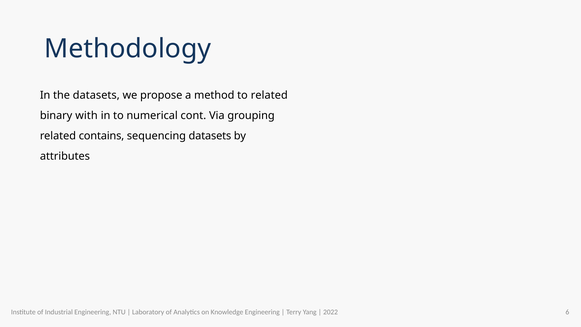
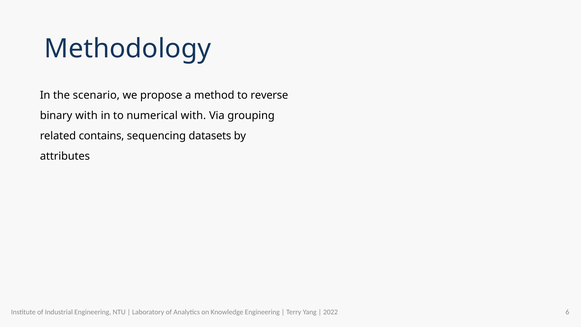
the datasets: datasets -> scenario (96, 95)
to related: related -> reverse (269, 95)
numerical cont: cont -> with (193, 115)
